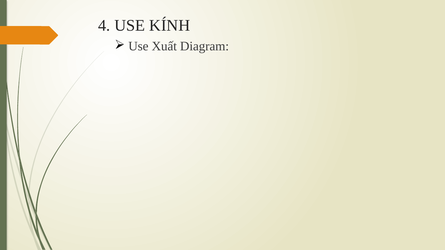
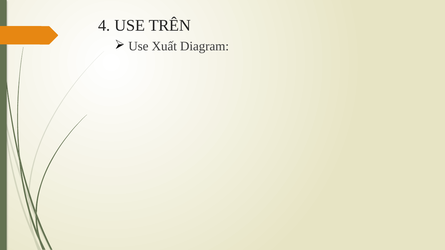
KÍNH: KÍNH -> TRÊN (170, 25)
